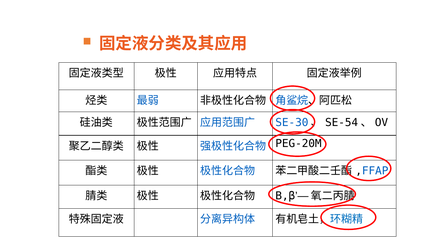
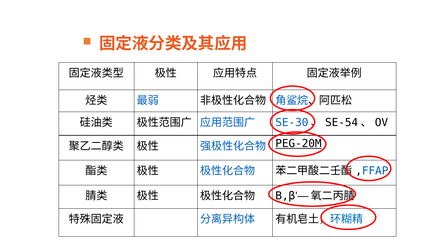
PEG-20M underline: none -> present (298, 144)
